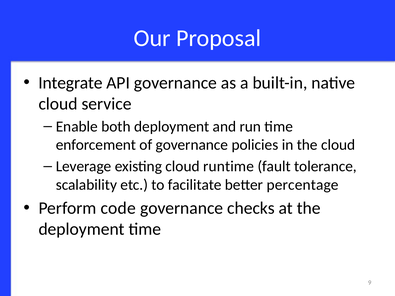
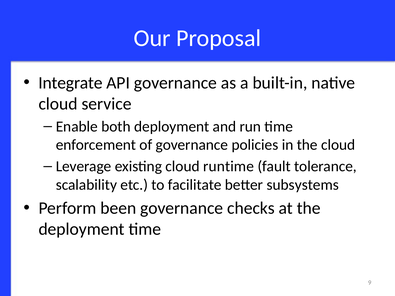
percentage: percentage -> subsystems (303, 185)
code: code -> been (118, 208)
